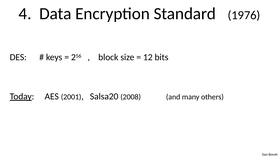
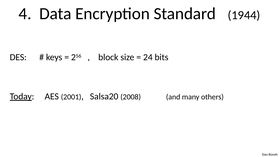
1976: 1976 -> 1944 (244, 15)
12: 12 -> 24 (148, 57)
